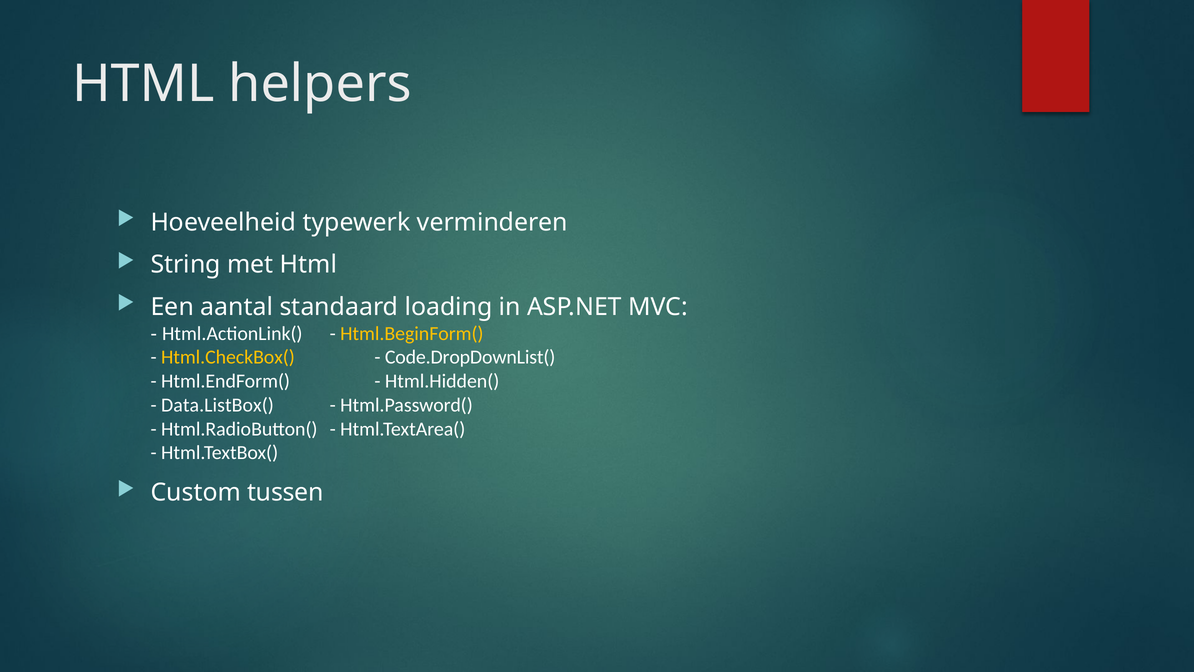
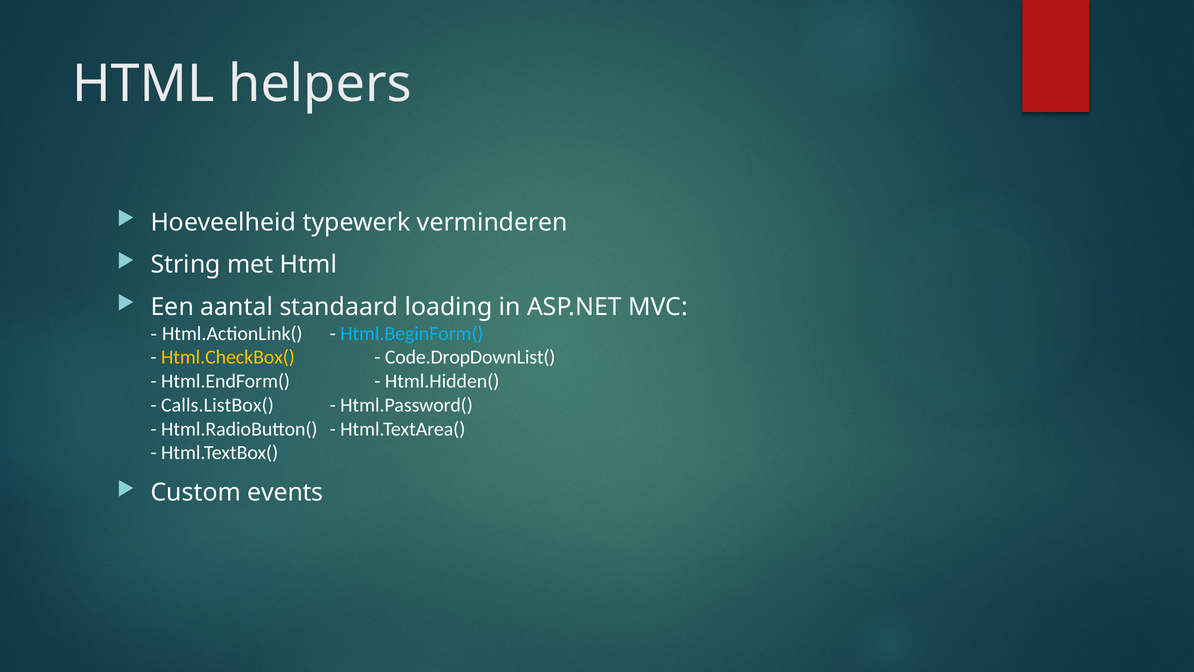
Html.BeginForm( colour: yellow -> light blue (412, 333)
Data.ListBox(: Data.ListBox( -> Calls.ListBox( (217, 405)
tussen: tussen -> events (285, 492)
